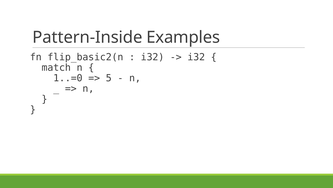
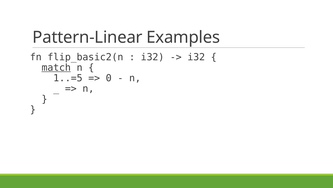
Pattern-Inside: Pattern-Inside -> Pattern-Linear (88, 37)
match underline: none -> present (56, 67)
1..=0: 1..=0 -> 1..=5 (68, 78)
5: 5 -> 0 (109, 78)
